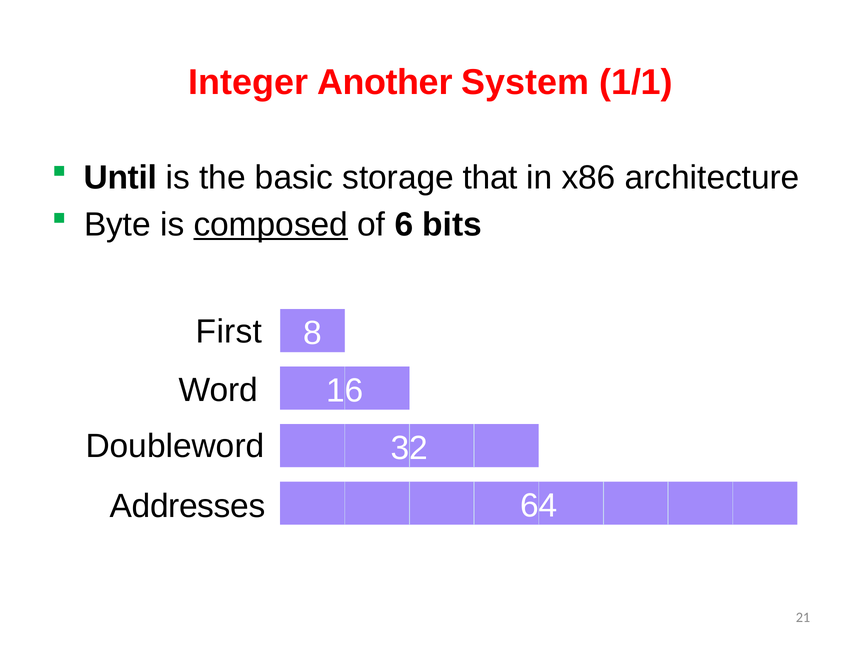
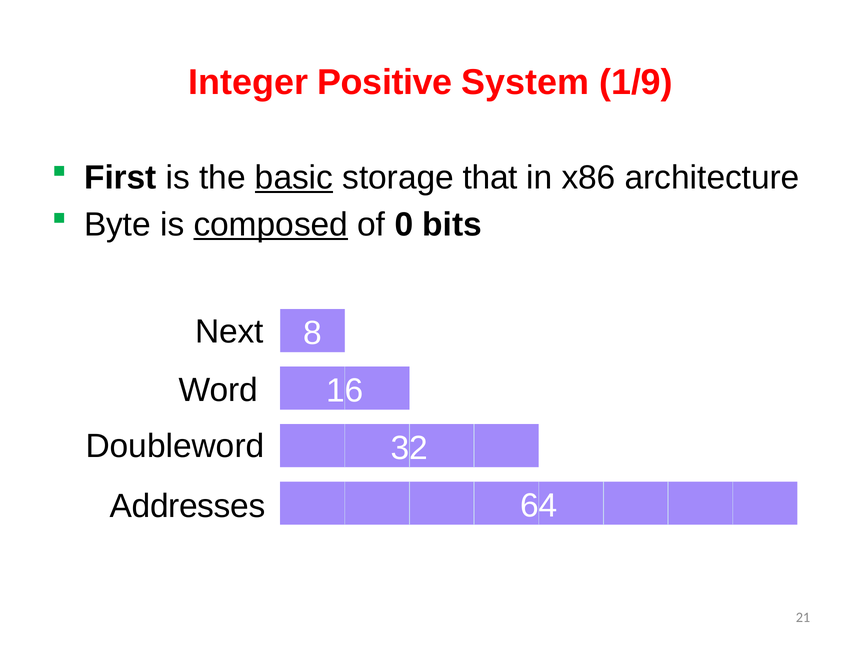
Another: Another -> Positive (385, 82)
1/1: 1/1 -> 1/9 (636, 82)
Until: Until -> First (120, 178)
basic underline: none -> present (294, 178)
6: 6 -> 0 (404, 225)
First: First -> Next (229, 331)
